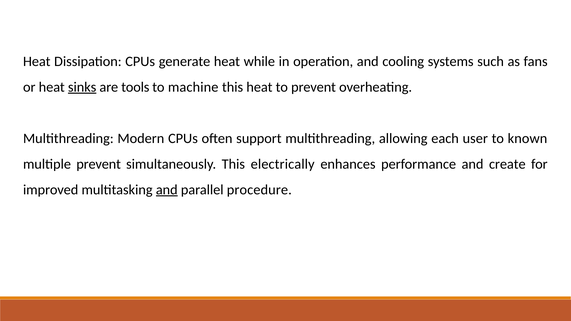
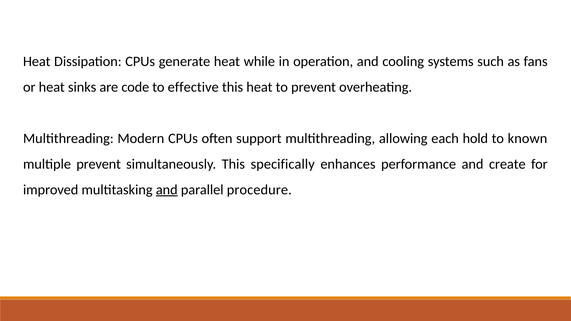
sinks underline: present -> none (82, 87)
tools: tools -> code (135, 87)
machine: machine -> effective (193, 87)
user: user -> hold (475, 138)
electrically: electrically -> specifically (283, 164)
